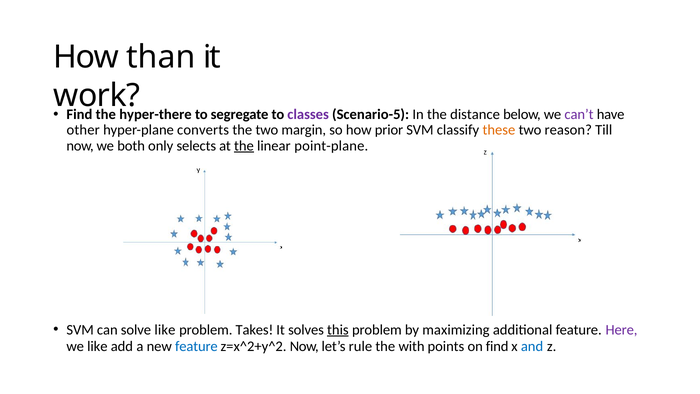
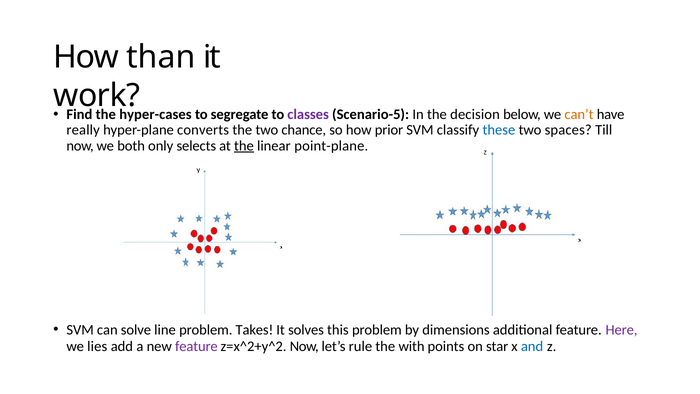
hyper-there: hyper-there -> hyper-cases (155, 114)
distance: distance -> decision (475, 114)
can’t colour: purple -> orange (579, 114)
other: other -> really (83, 130)
margin: margin -> chance (304, 130)
these colour: orange -> blue (499, 130)
reason: reason -> spaces (568, 130)
solve like: like -> line (165, 330)
this underline: present -> none (338, 330)
maximizing: maximizing -> dimensions (456, 330)
we like: like -> lies (97, 346)
feature colour: blue -> purple (196, 346)
on find: find -> star (497, 346)
